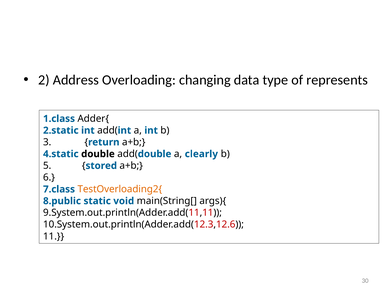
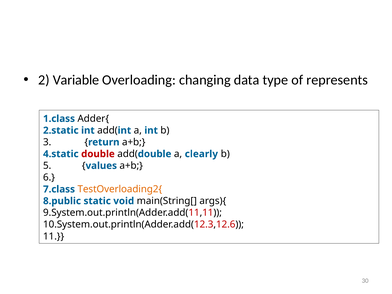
Address: Address -> Variable (76, 80)
double colour: black -> red (98, 154)
stored: stored -> values (101, 166)
